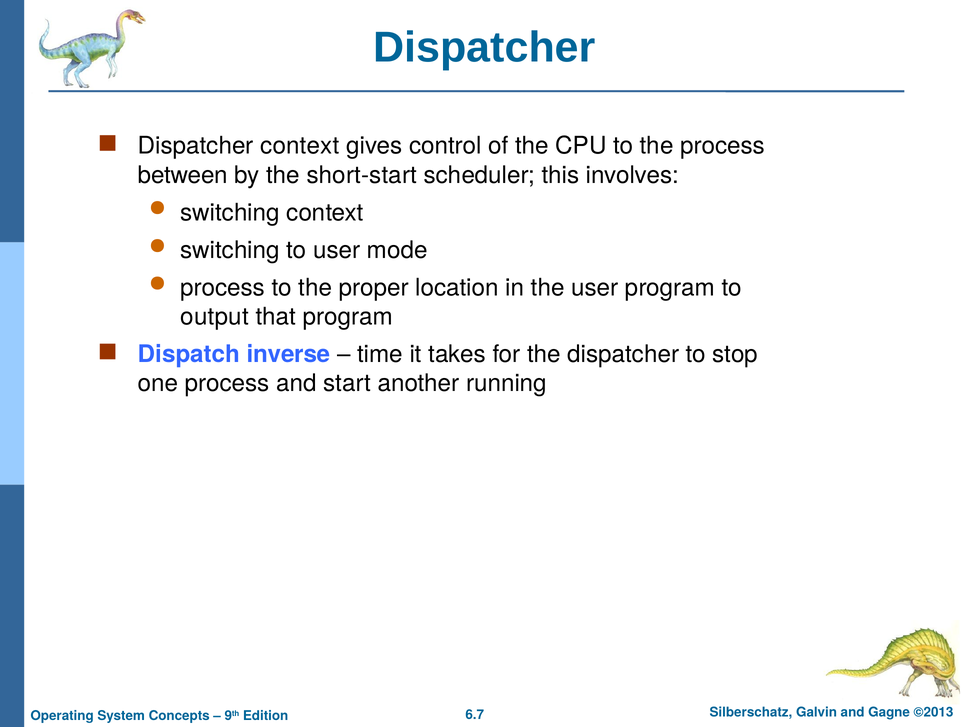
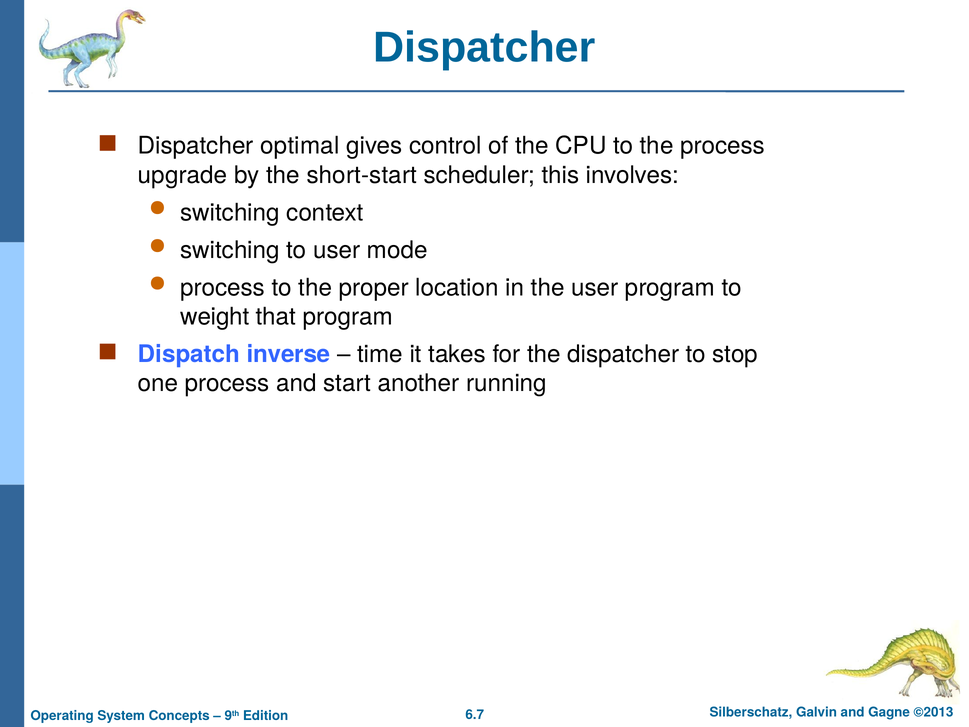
Dispatcher context: context -> optimal (300, 146)
between: between -> upgrade (183, 175)
output: output -> weight (215, 317)
